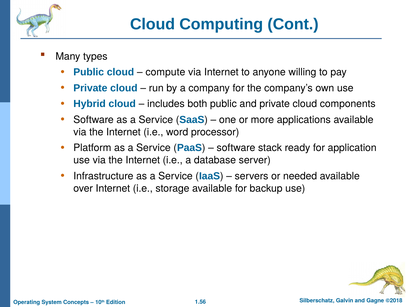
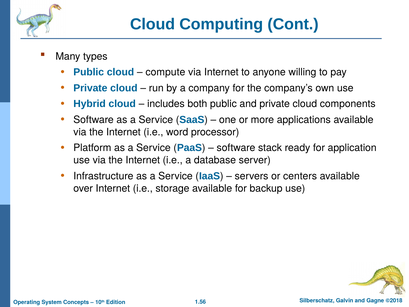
needed: needed -> centers (300, 176)
